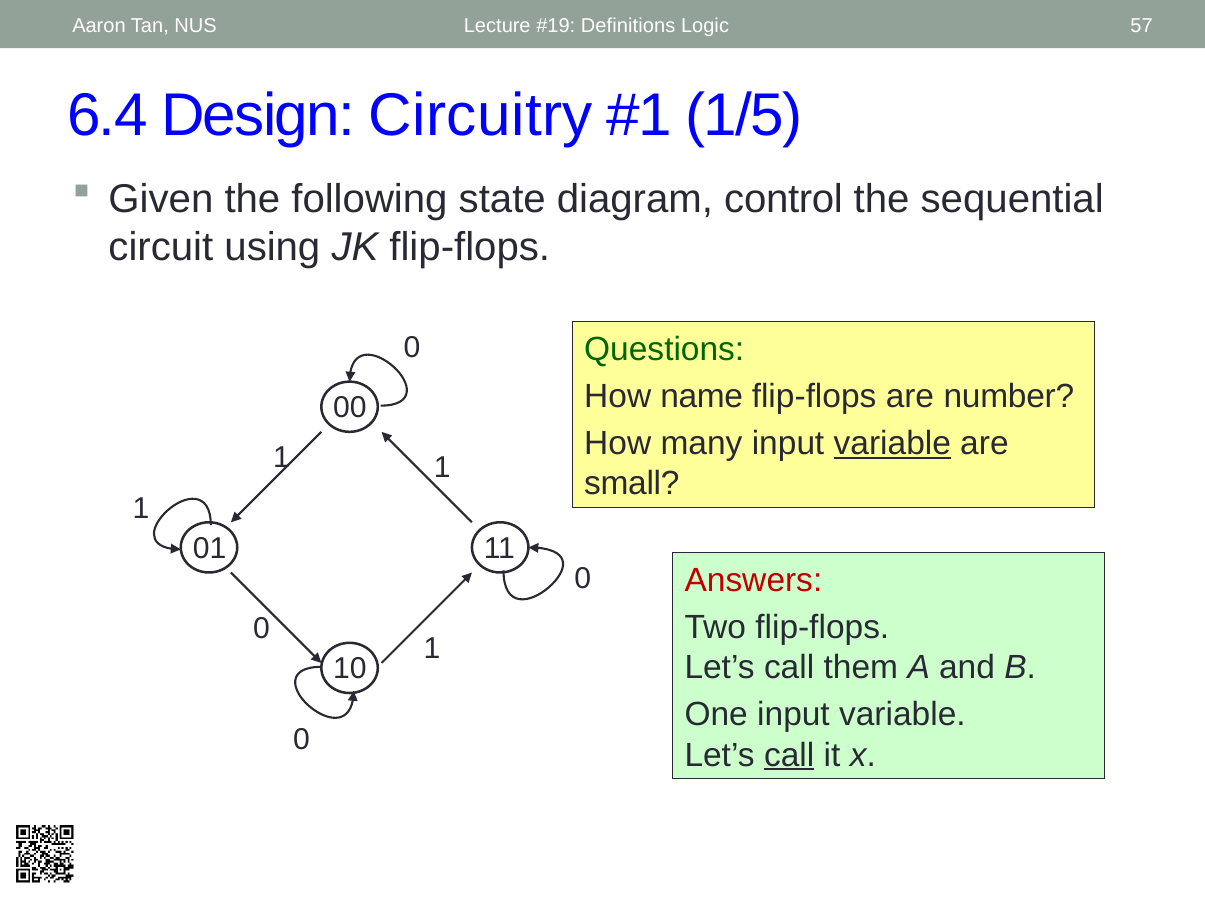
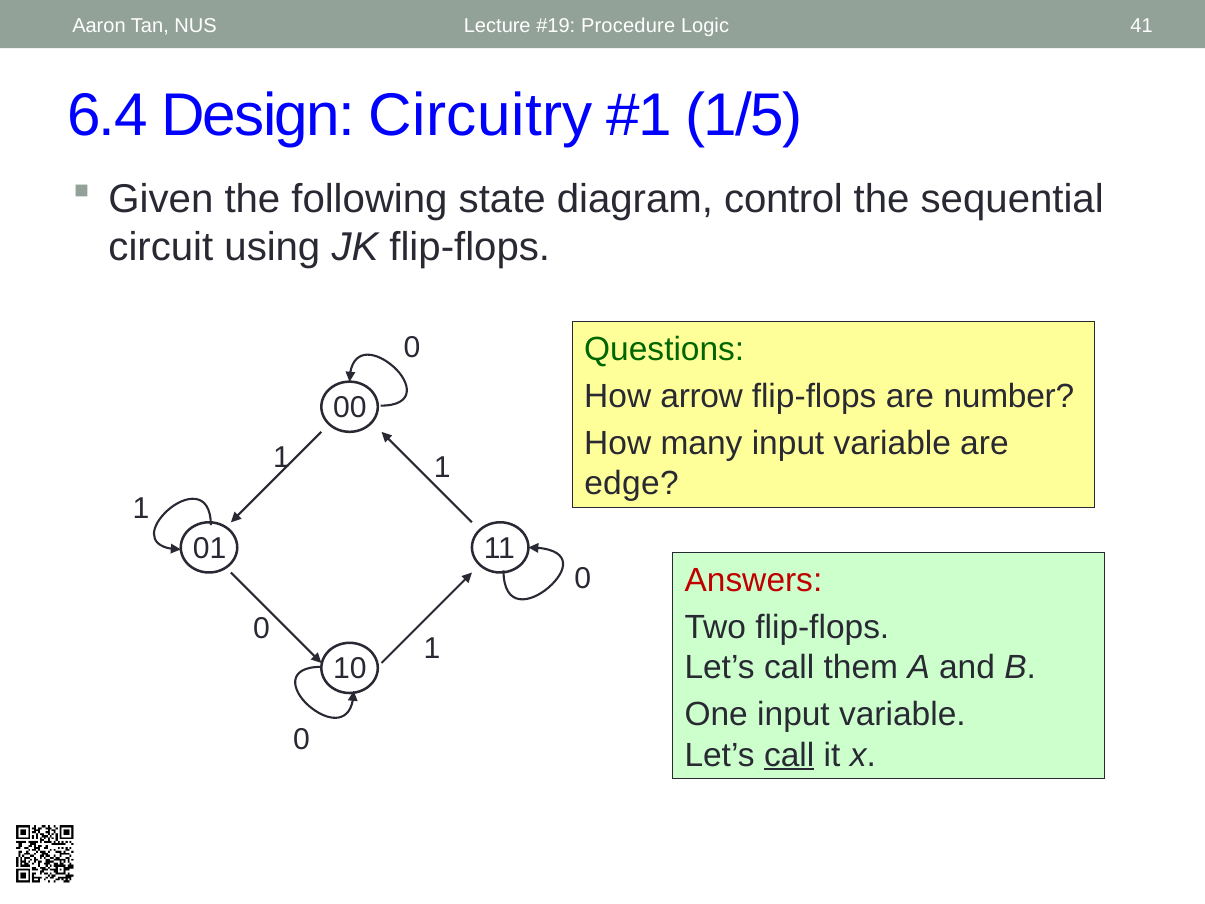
Definitions: Definitions -> Procedure (628, 25)
57: 57 -> 41 (1142, 25)
name: name -> arrow (702, 397)
variable underline: present -> none (892, 443)
small: small -> edge (631, 484)
